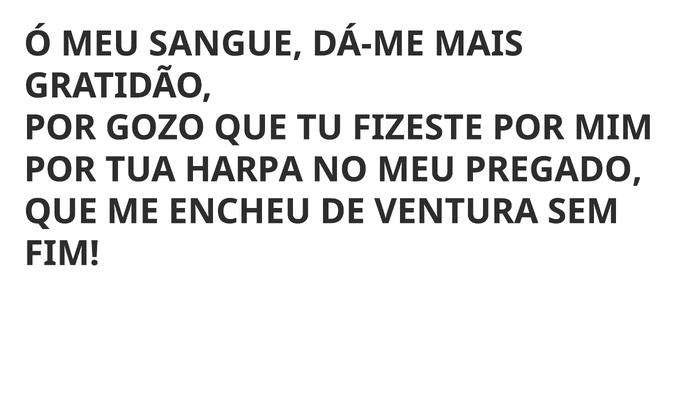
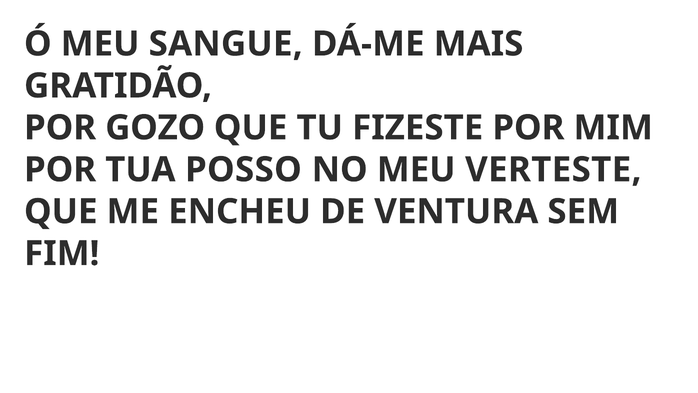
HARPA: HARPA -> POSSO (243, 170)
PREGADO: PREGADO -> VERTESTE (553, 170)
